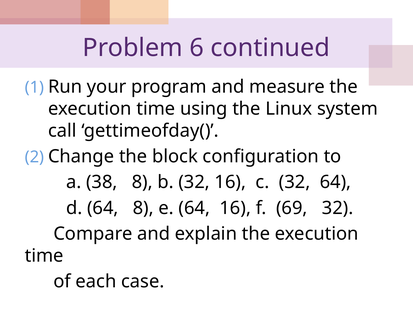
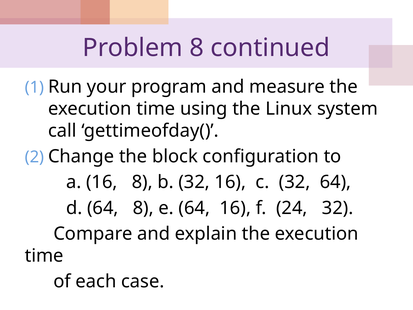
Problem 6: 6 -> 8 (197, 48)
a 38: 38 -> 16 (102, 182)
69: 69 -> 24 (292, 208)
